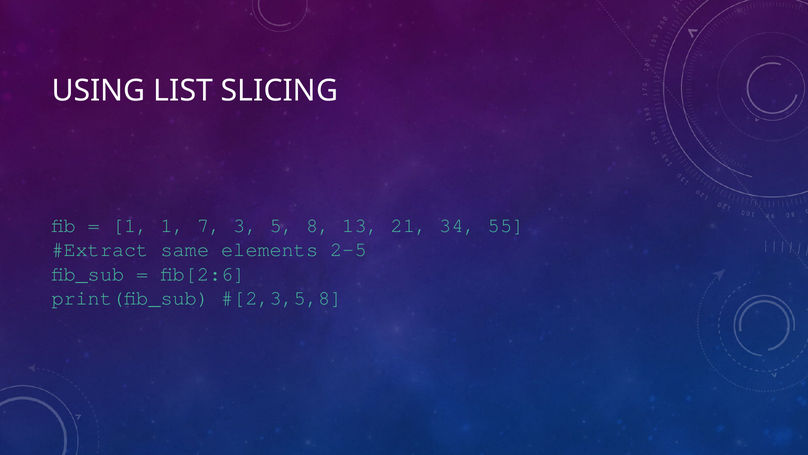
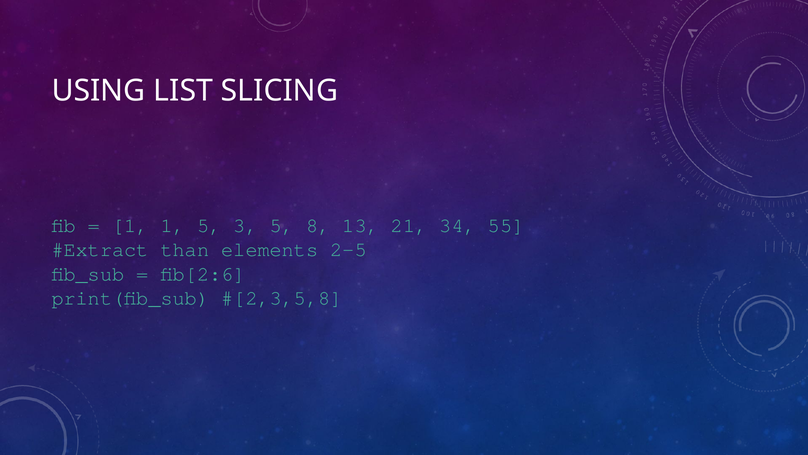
1 7: 7 -> 5 (209, 225)
same: same -> than (185, 249)
